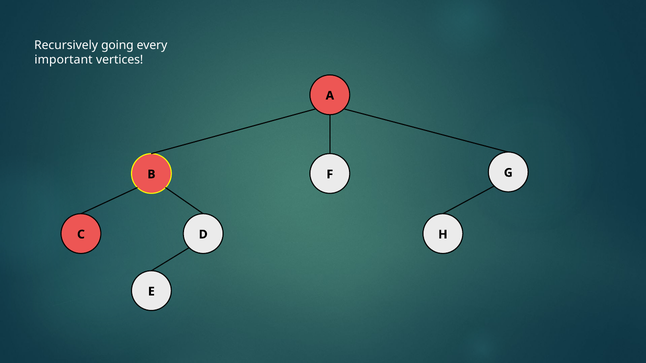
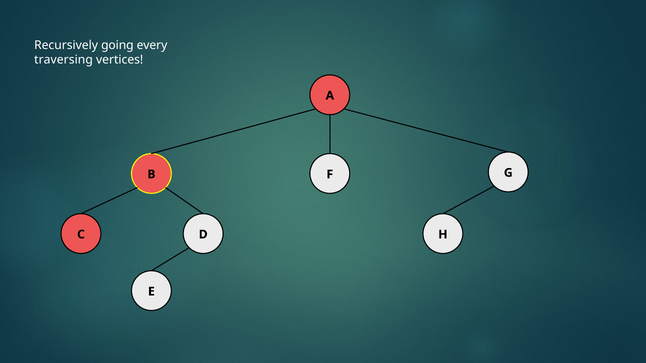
important: important -> traversing (64, 60)
